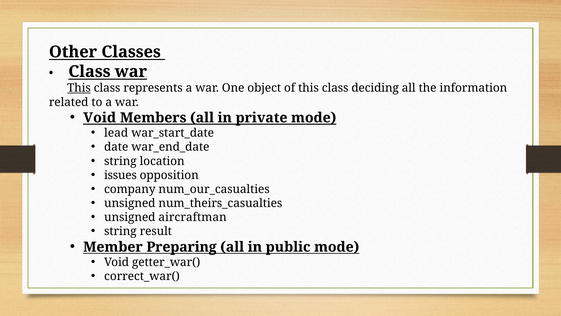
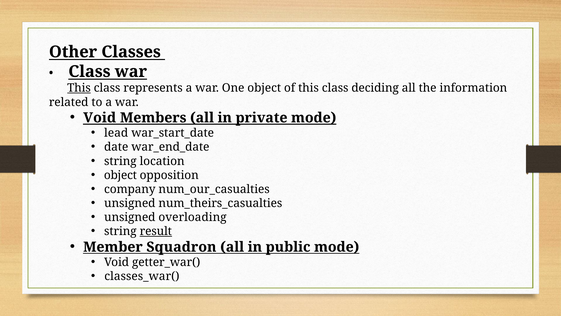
issues: issues -> object (120, 175)
aircraftman: aircraftman -> overloading (193, 217)
result underline: none -> present (156, 231)
Preparing: Preparing -> Squadron (181, 247)
correct_war(: correct_war( -> classes_war( (142, 276)
